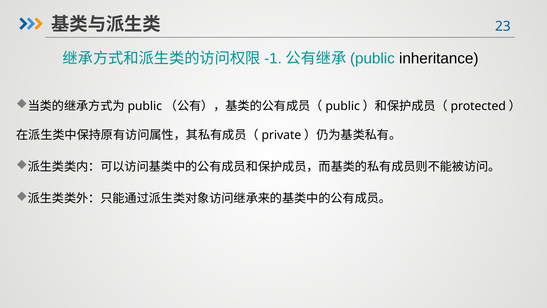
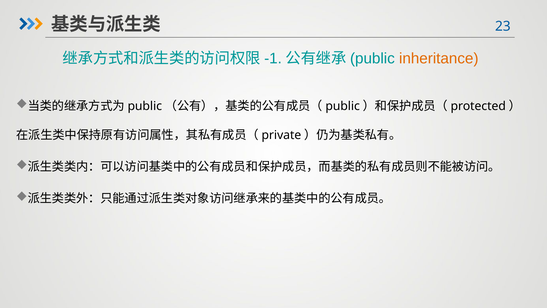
inheritance colour: black -> orange (439, 58)
